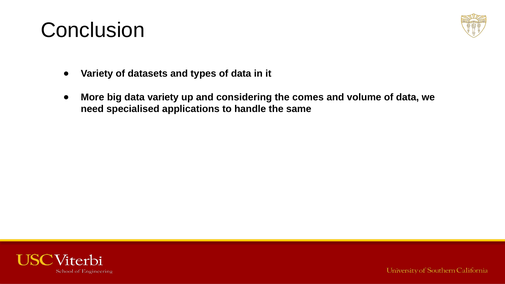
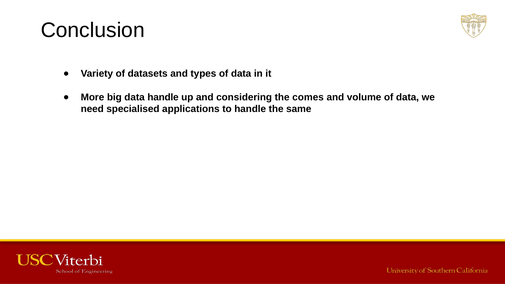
data variety: variety -> handle (163, 97)
